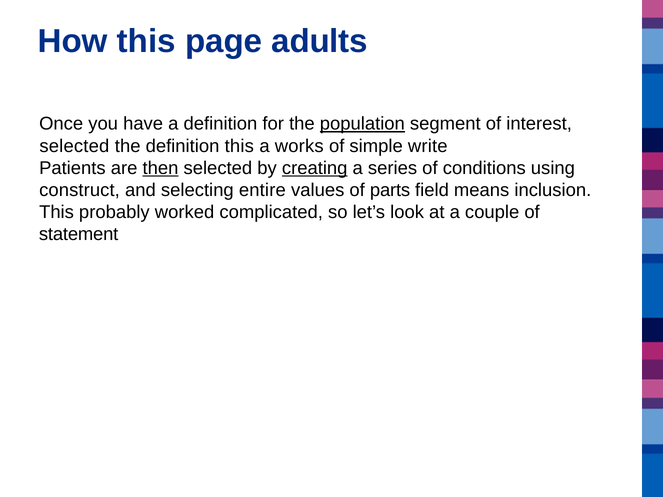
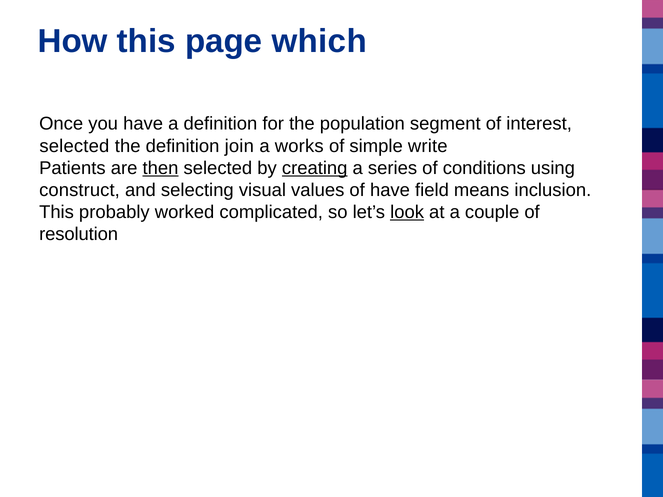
adults: adults -> which (319, 42)
population underline: present -> none (362, 124)
definition this: this -> join (239, 146)
entire: entire -> visual (262, 190)
of parts: parts -> have (390, 190)
look underline: none -> present (407, 212)
statement: statement -> resolution (79, 234)
